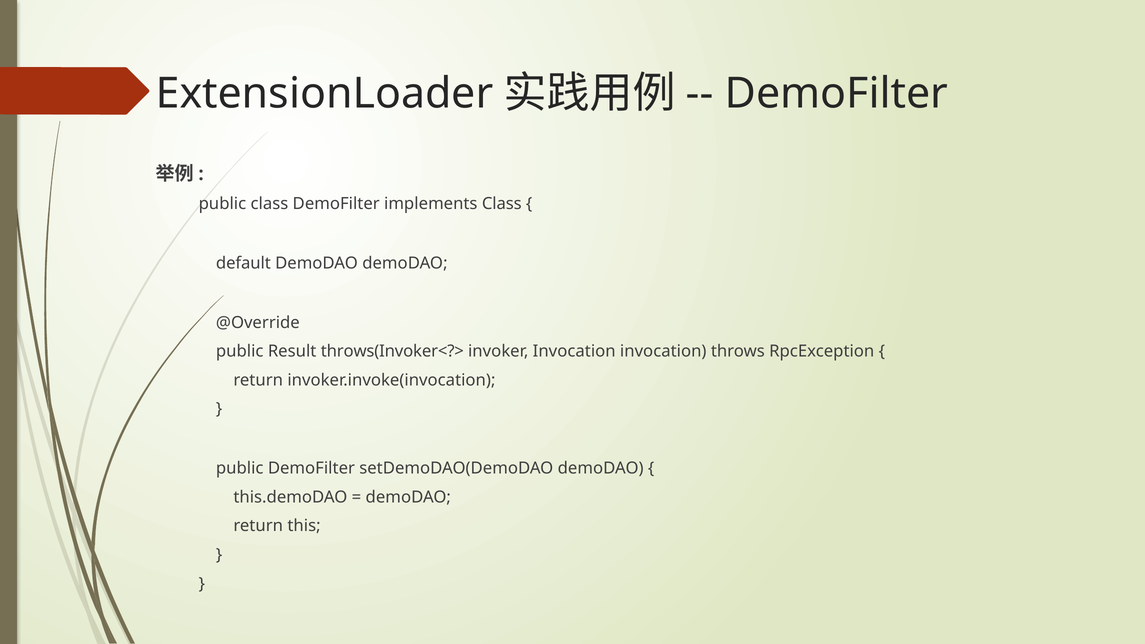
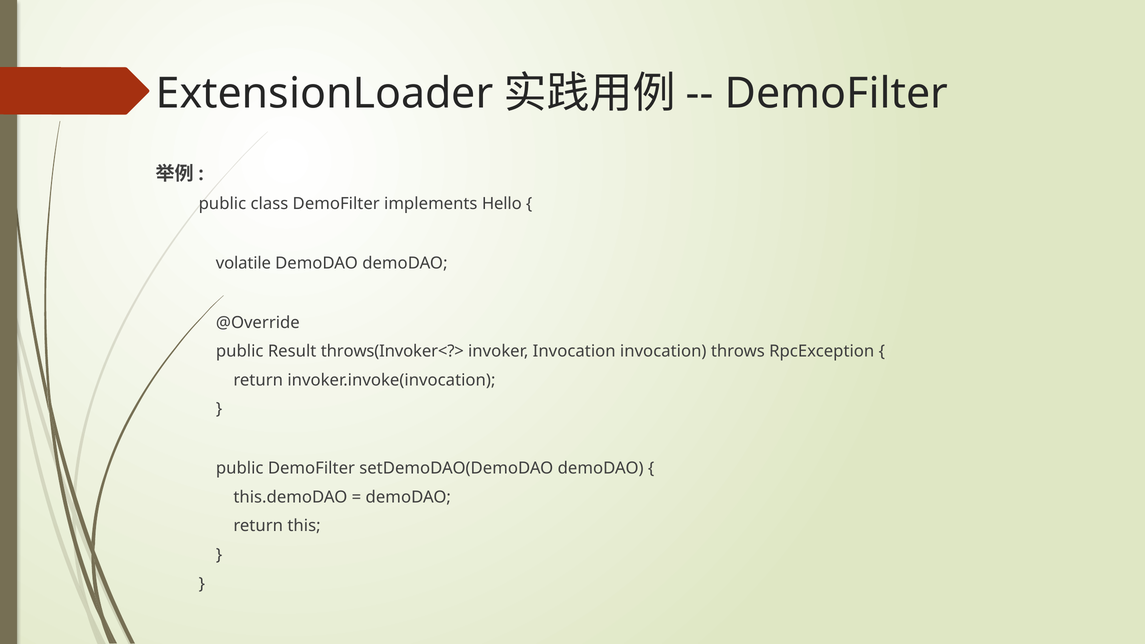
implements Class: Class -> Hello (502, 204)
default: default -> volatile (243, 263)
